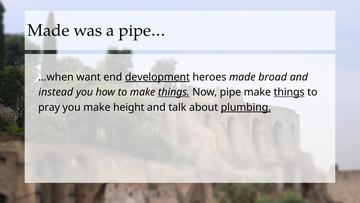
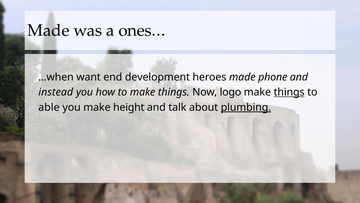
pipe…: pipe… -> ones… (142, 30)
development underline: present -> none (157, 77)
broad: broad -> phone (273, 77)
things underline: present -> none (174, 92)
pipe: pipe -> logo (230, 92)
pray: pray -> able (49, 107)
